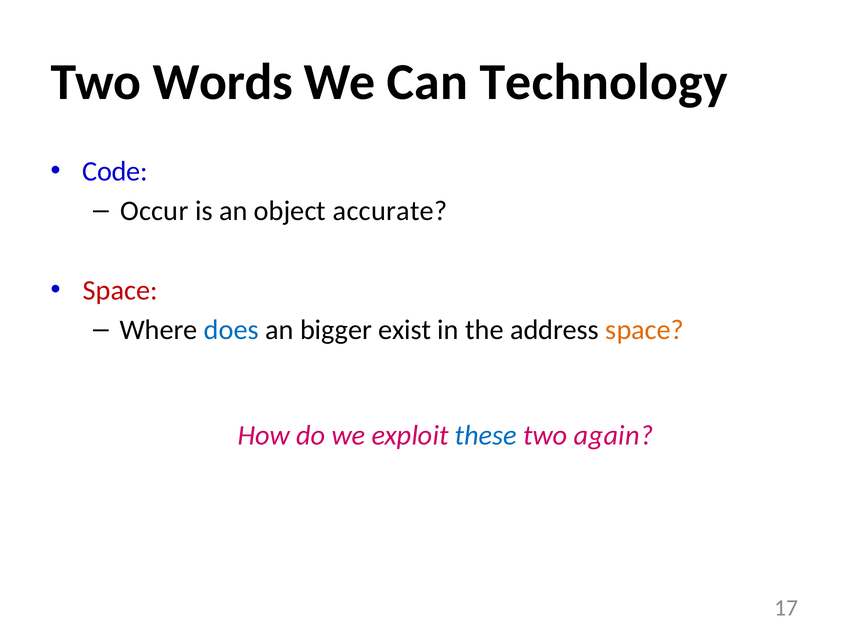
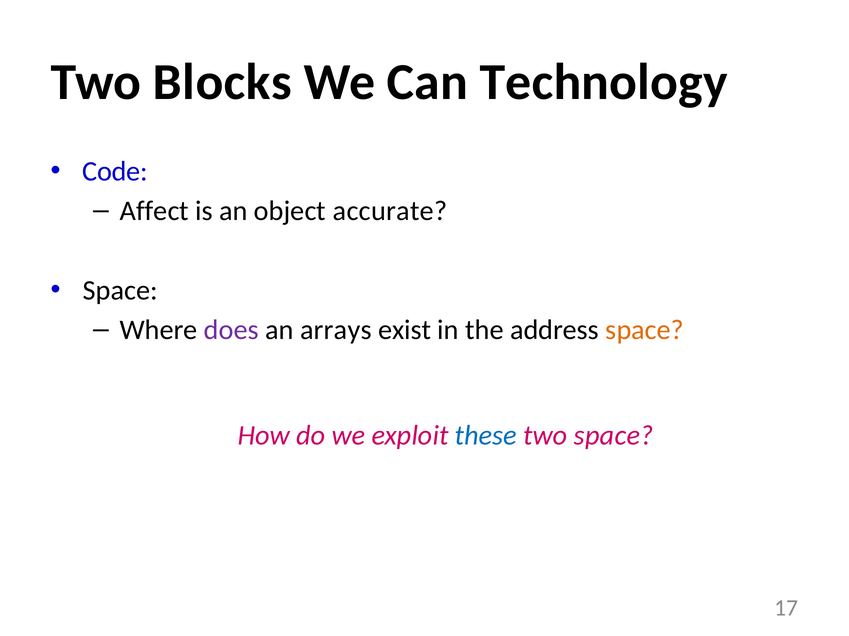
Words: Words -> Blocks (222, 82)
Occur: Occur -> Affect (154, 211)
Space colour: red -> black (120, 291)
does colour: blue -> purple (231, 330)
bigger: bigger -> arrays (336, 330)
two again: again -> space (614, 436)
